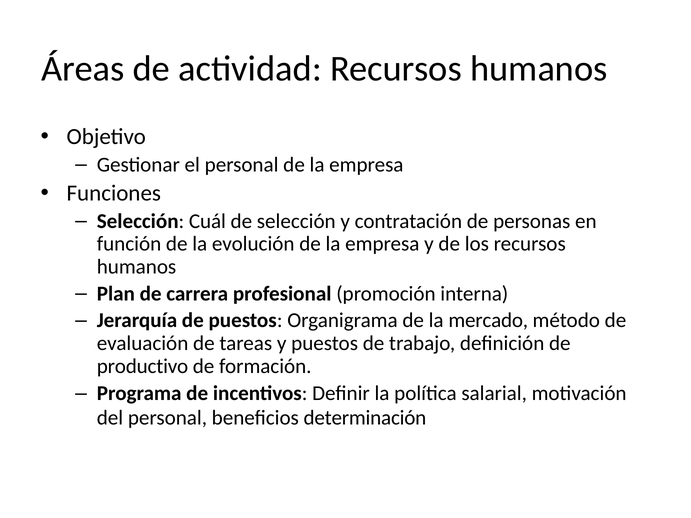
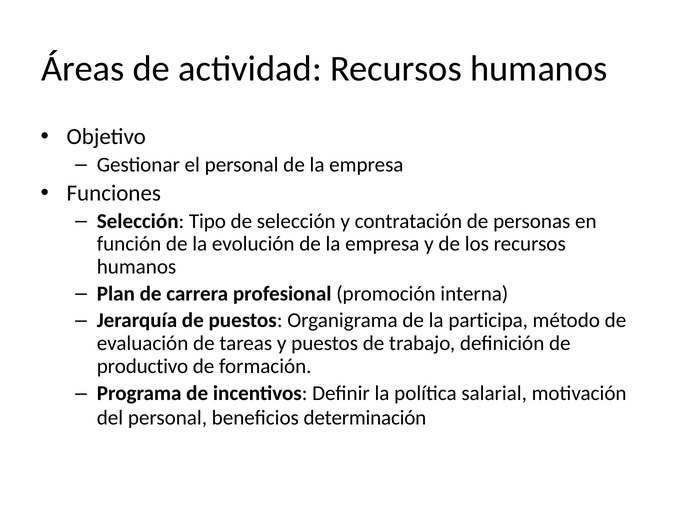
Cuál: Cuál -> Tipo (207, 221)
mercado: mercado -> participa (488, 321)
